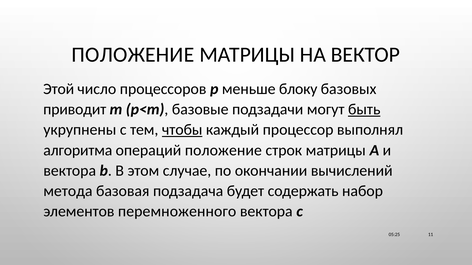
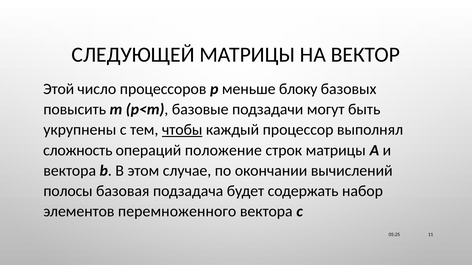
ПОЛОЖЕНИЕ: ПОЛОЖЕНИЕ -> СЛЕДУЮЩЕЙ (133, 55)
приводит: приводит -> повысить (75, 110)
быть underline: present -> none (364, 110)
алгоритма: алгоритма -> сложность (78, 150)
метода: метода -> полосы (68, 191)
